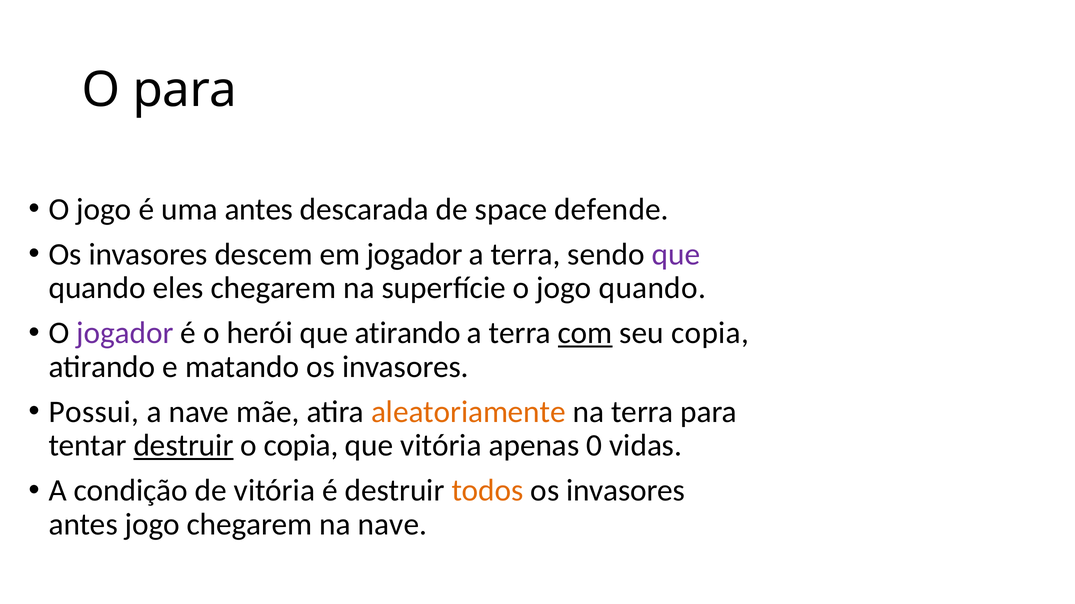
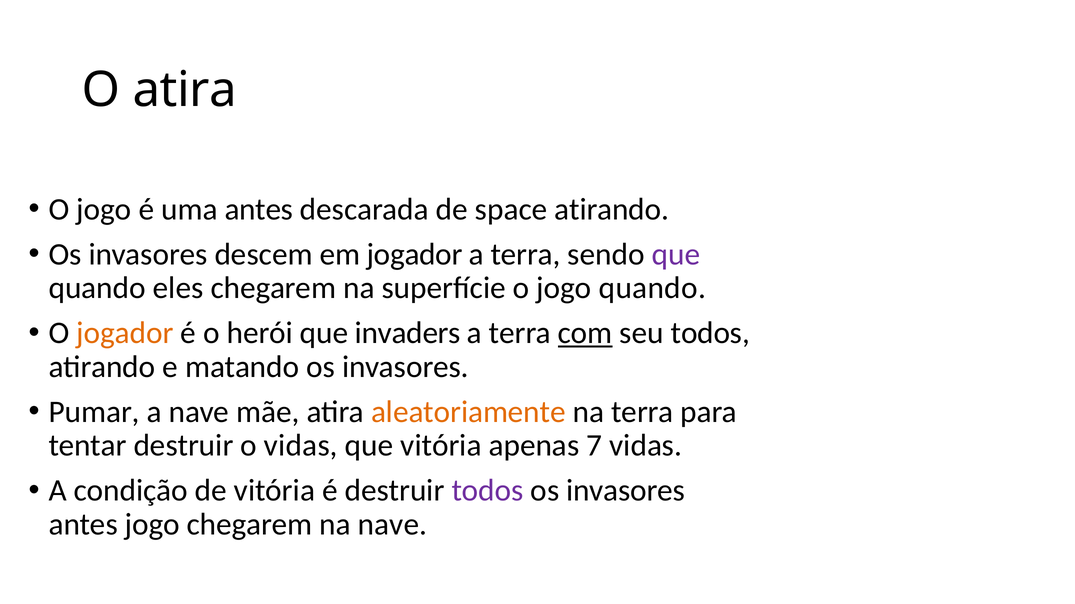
O para: para -> atira (185, 90)
space defende: defende -> atirando (612, 210)
jogador colour: purple -> orange (125, 333)
que atirando: atirando -> invaders (408, 333)
seu copia: copia -> todos (710, 333)
Possui: Possui -> Pumar (94, 412)
destruir underline: present -> none (184, 446)
o copia: copia -> vidas (301, 446)
0: 0 -> 7 (594, 446)
todos colour: orange -> purple (488, 491)
